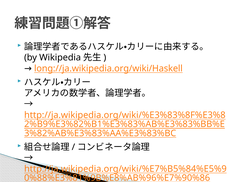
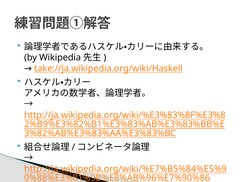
long://ja.wikipedia.org/wiki/Haskell: long://ja.wikipedia.org/wiki/Haskell -> take://ja.wikipedia.org/wiki/Haskell (108, 68)
